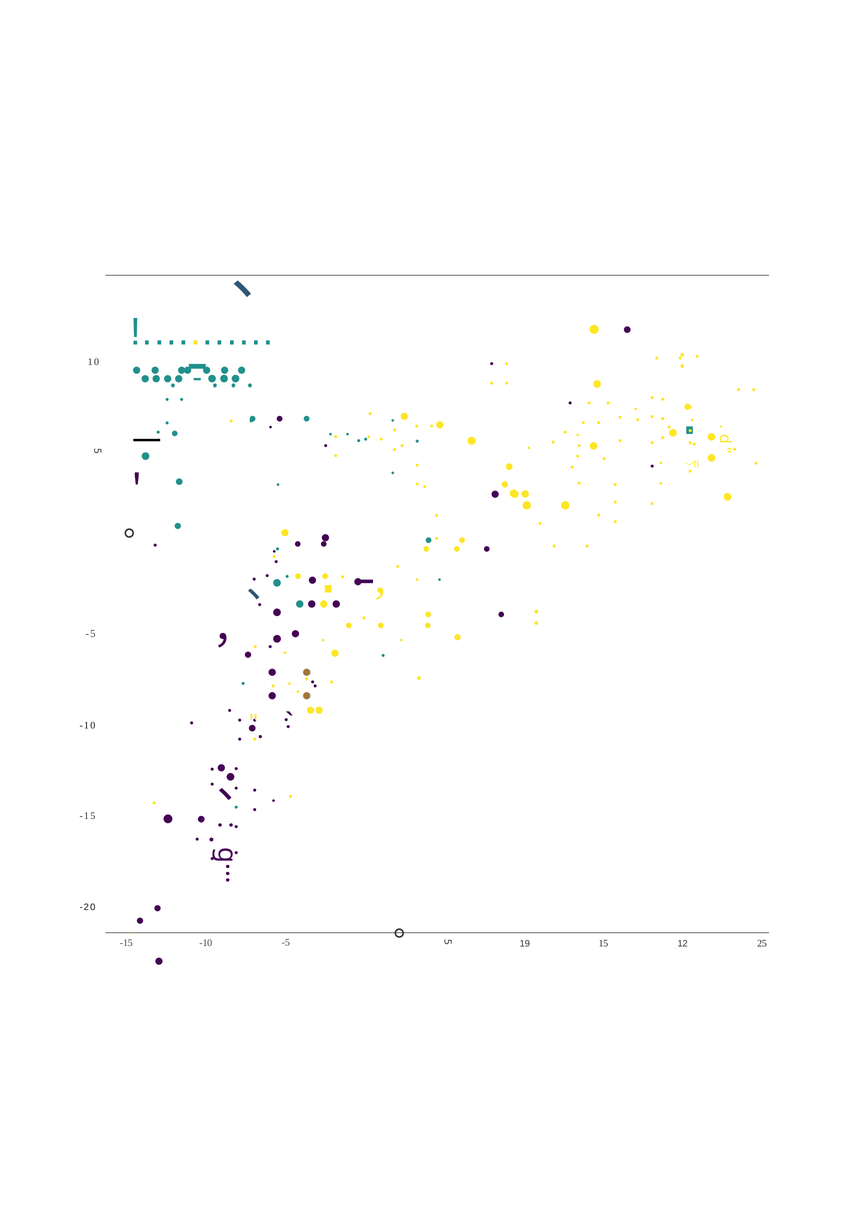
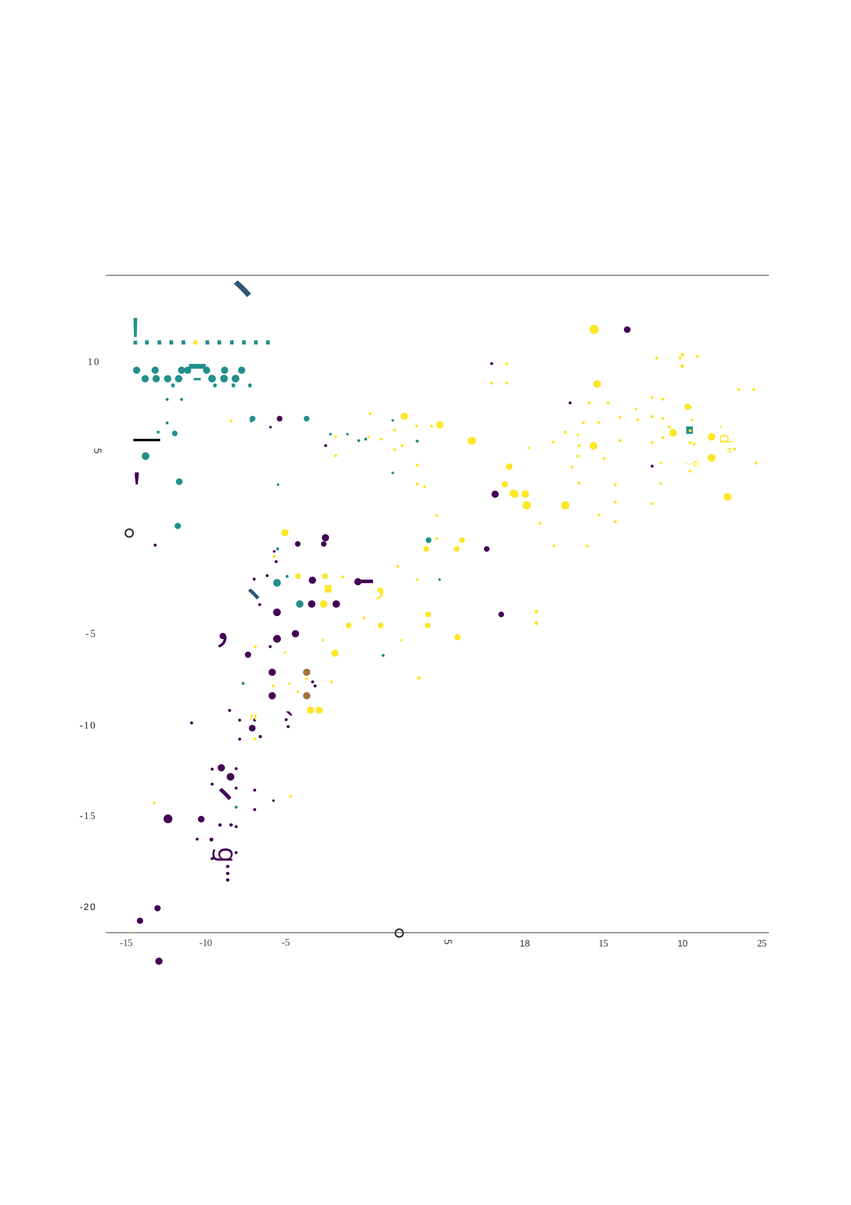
19: 19 -> 18 (525, 943)
15 12: 12 -> 10 (683, 943)
